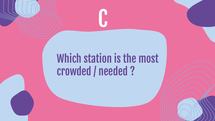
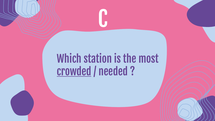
crowded underline: none -> present (74, 72)
